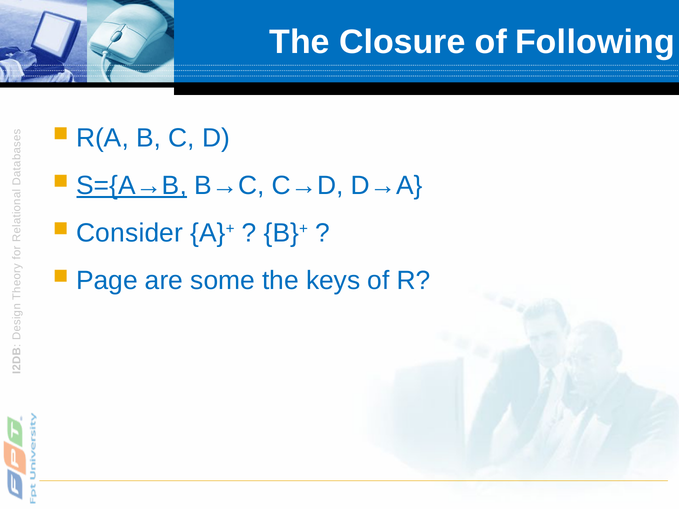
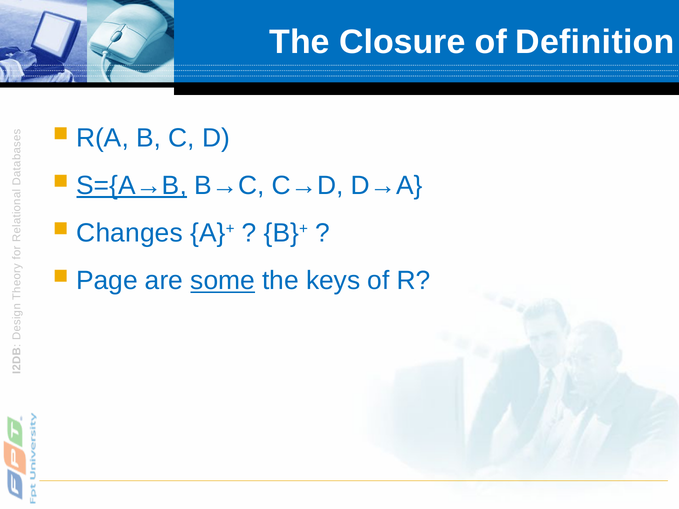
Following: Following -> Definition (595, 42)
Consider: Consider -> Changes (130, 233)
some underline: none -> present (223, 281)
